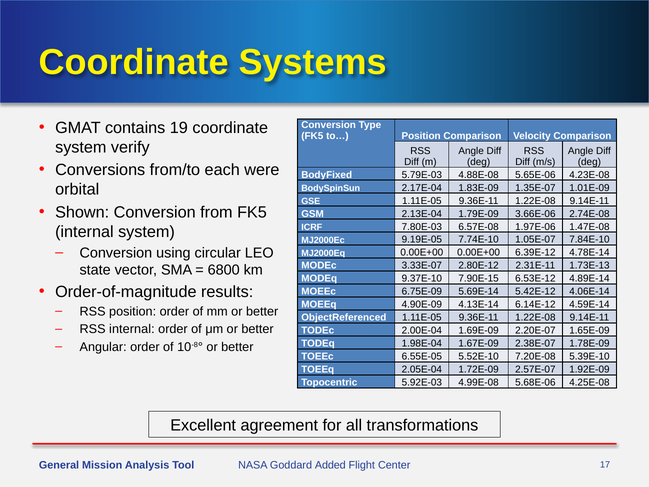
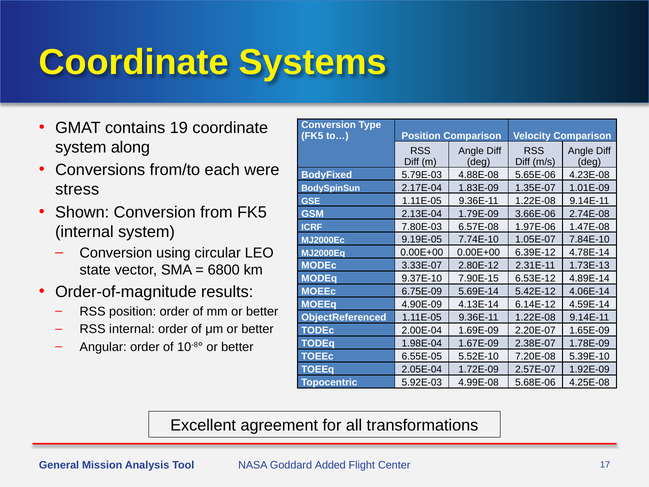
verify: verify -> along (130, 147)
orbital: orbital -> stress (77, 189)
